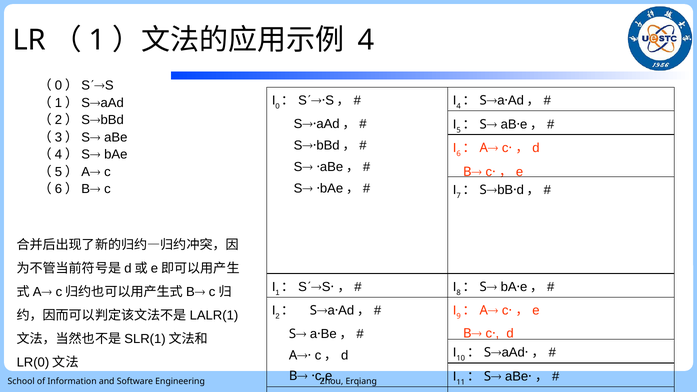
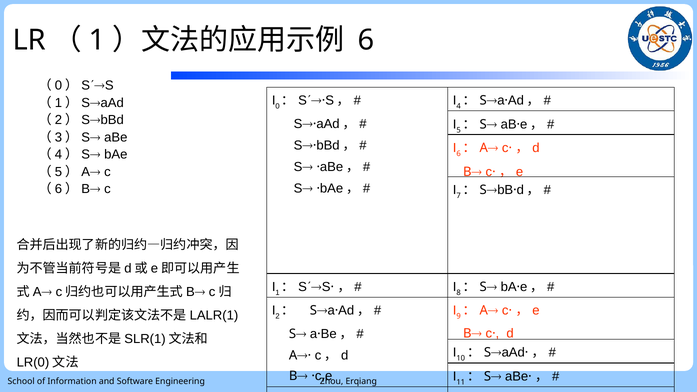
4: 4 -> 6 (366, 40)
